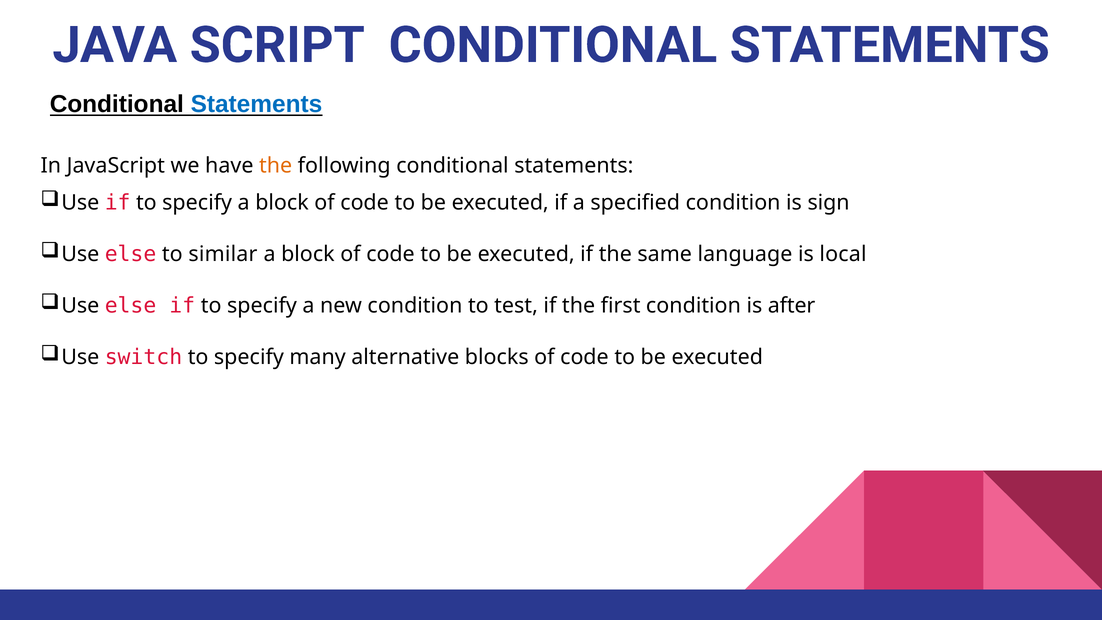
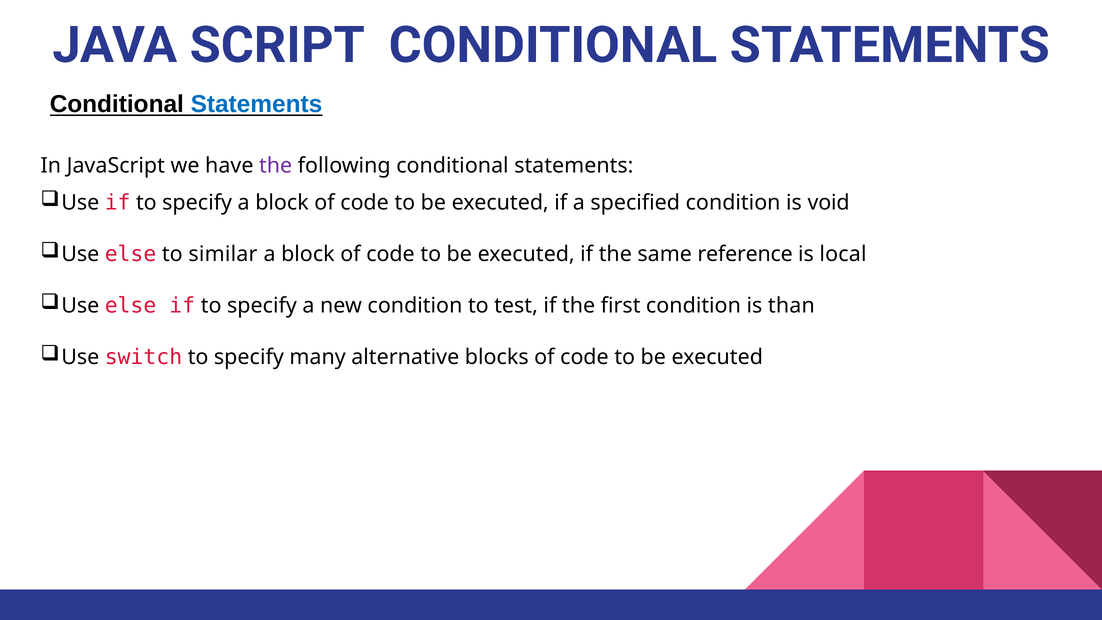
the colour: orange -> purple (276, 166)
sign: sign -> void (829, 203)
language: language -> reference (745, 254)
after: after -> than (791, 306)
